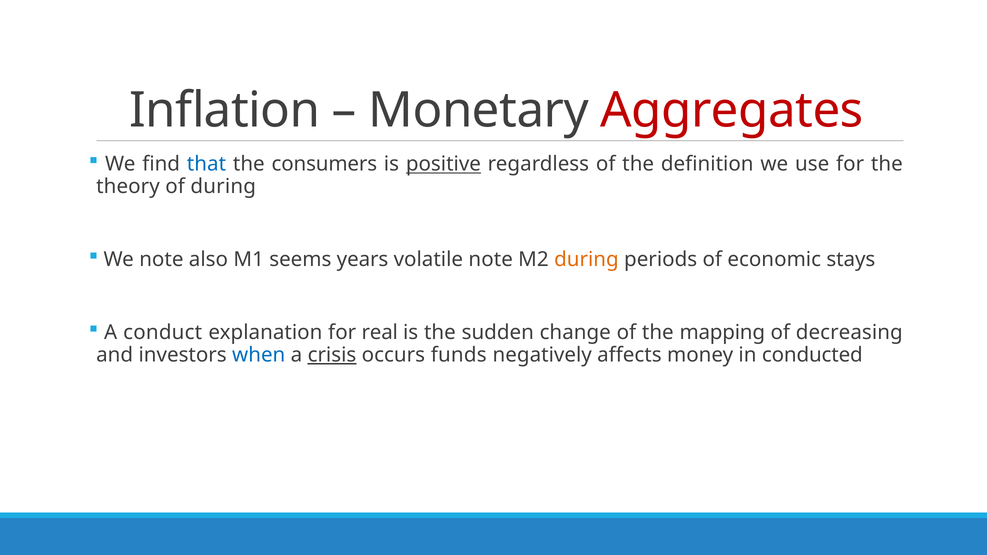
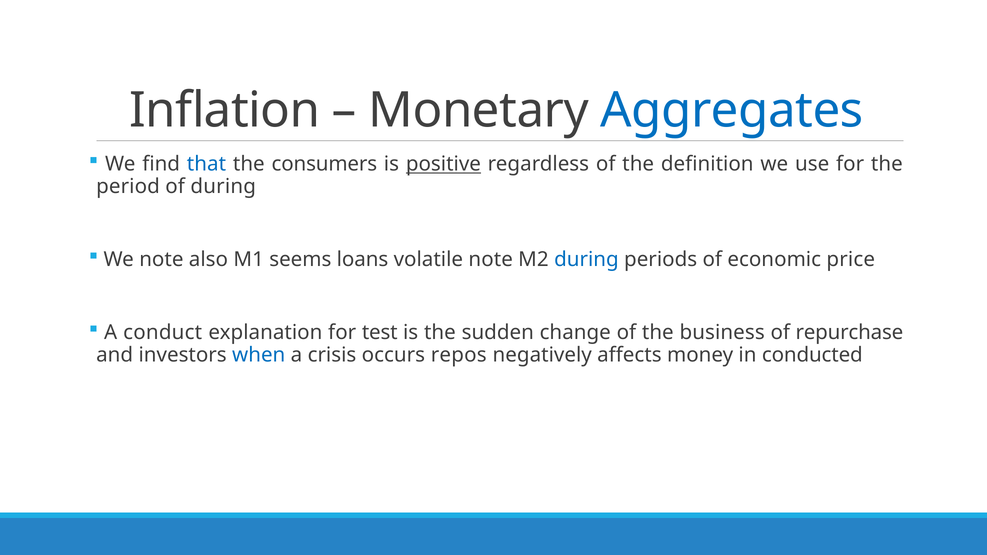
Aggregates colour: red -> blue (732, 111)
theory: theory -> period (128, 186)
years: years -> loans (363, 260)
during colour: orange -> blue (586, 260)
stays: stays -> price (851, 260)
real: real -> test (380, 333)
mapping: mapping -> business (722, 333)
decreasing: decreasing -> repurchase (849, 333)
crisis underline: present -> none (332, 355)
funds: funds -> repos (459, 355)
